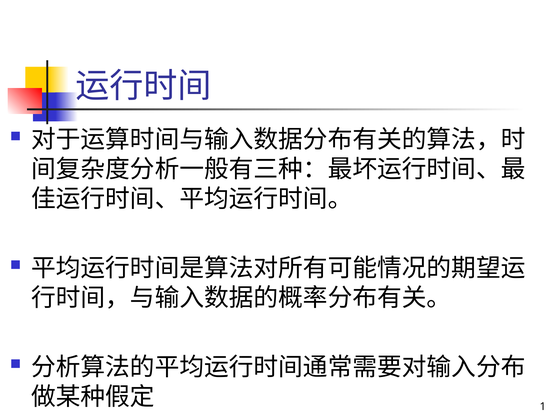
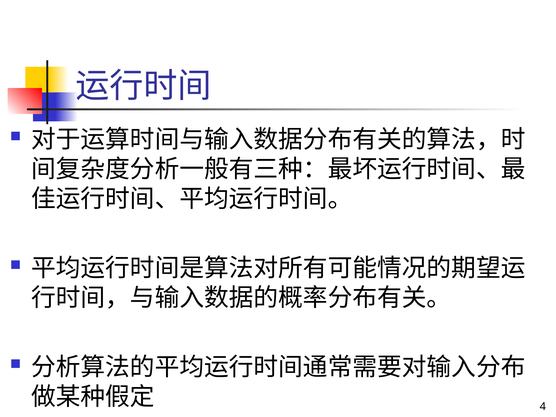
1: 1 -> 4 (543, 407)
